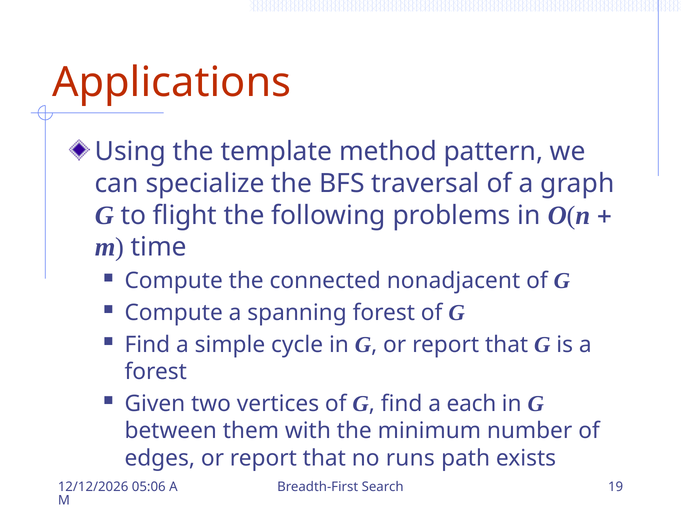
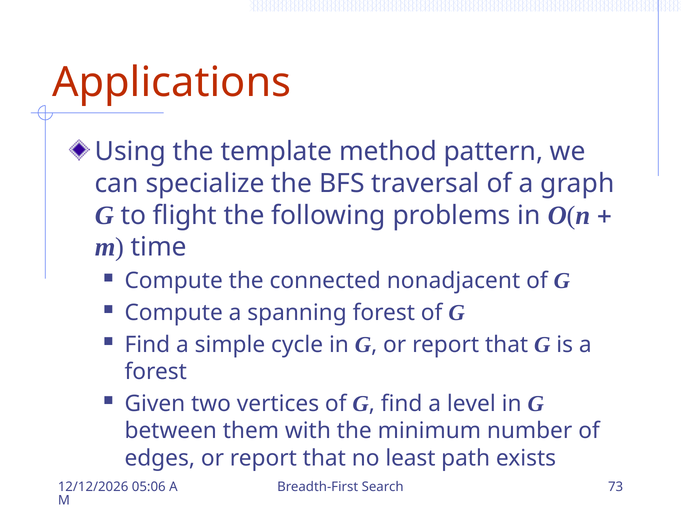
each: each -> level (471, 403)
runs: runs -> least (410, 458)
19: 19 -> 73 (616, 487)
